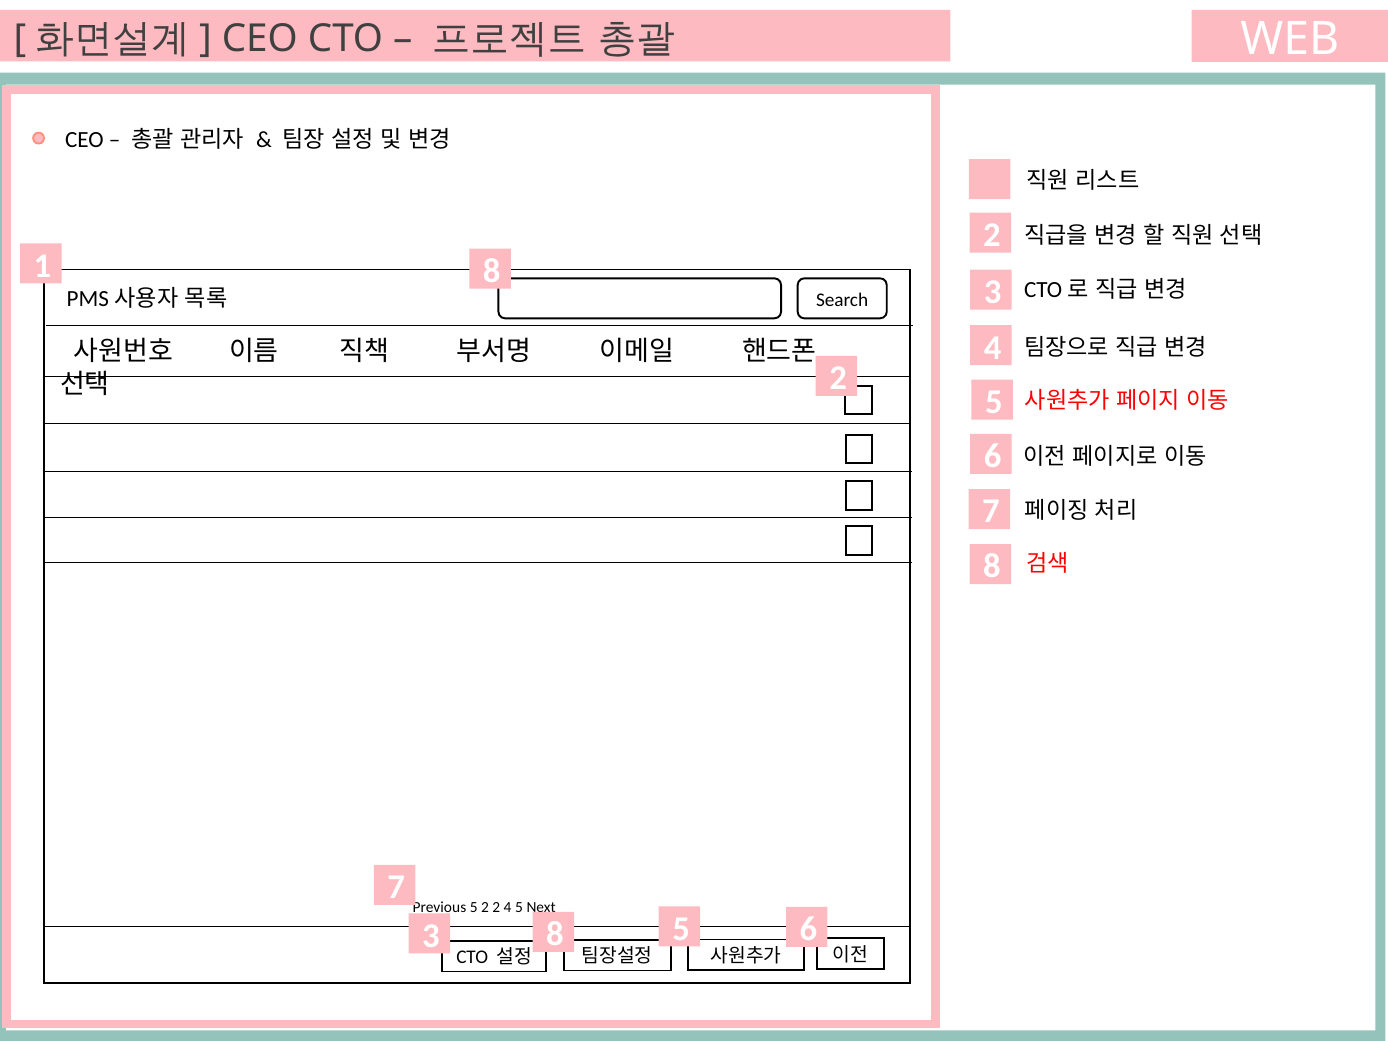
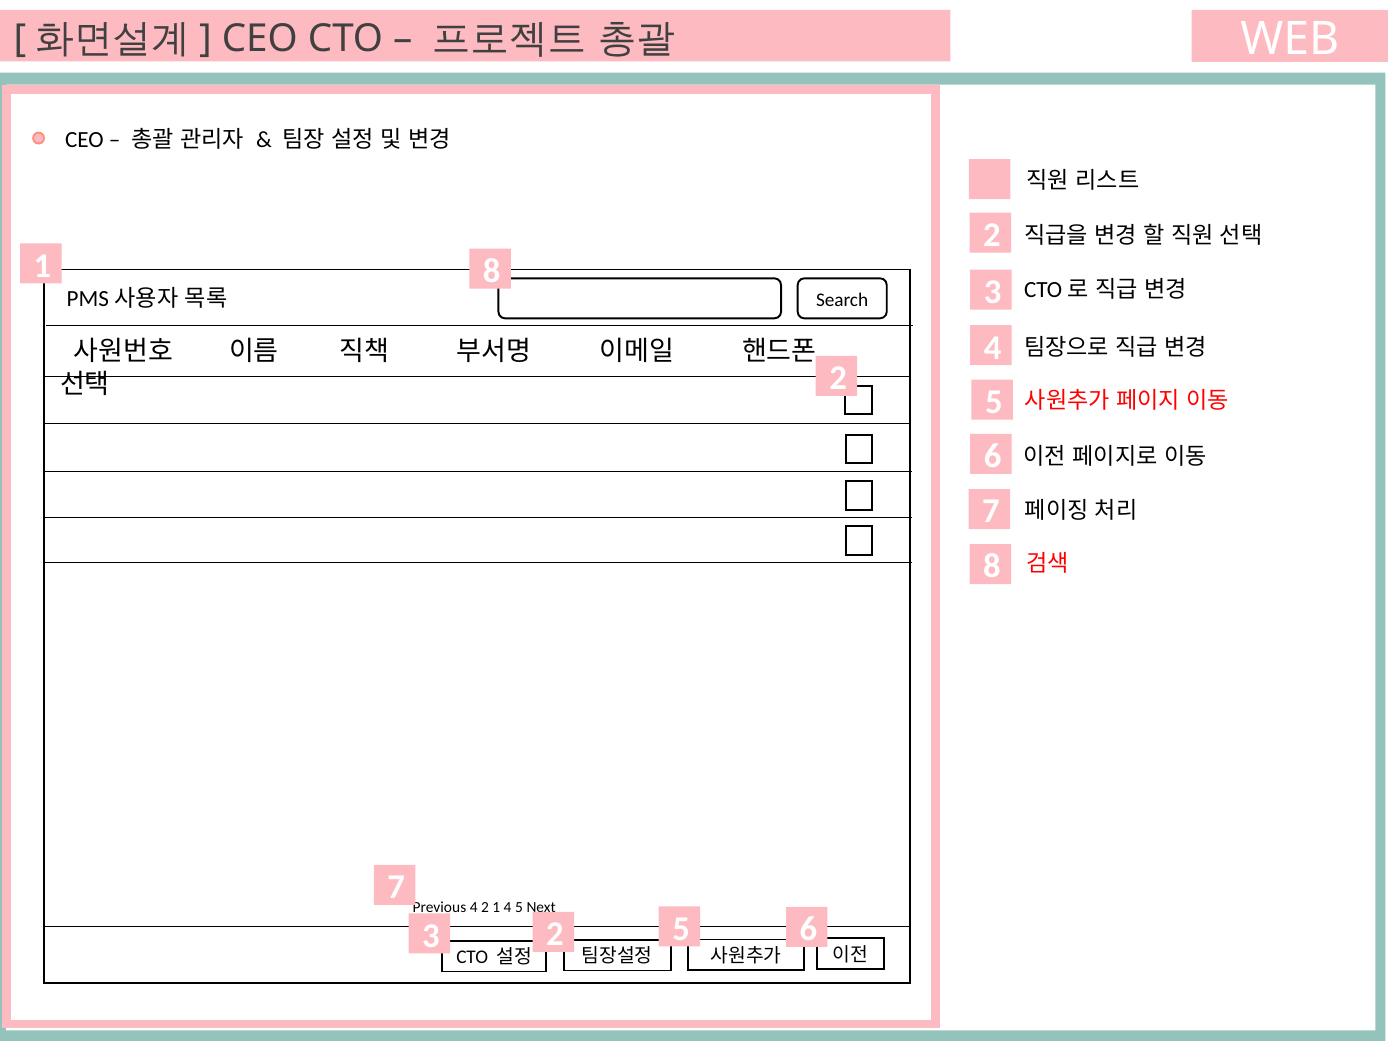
5: 5 -> 4 (474, 908)
2 2: 2 -> 1 (496, 908)
8: 8 -> 2 (555, 934)
